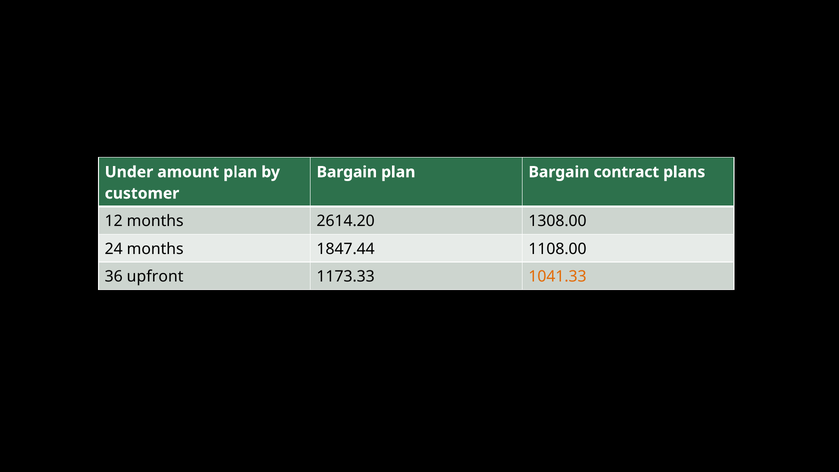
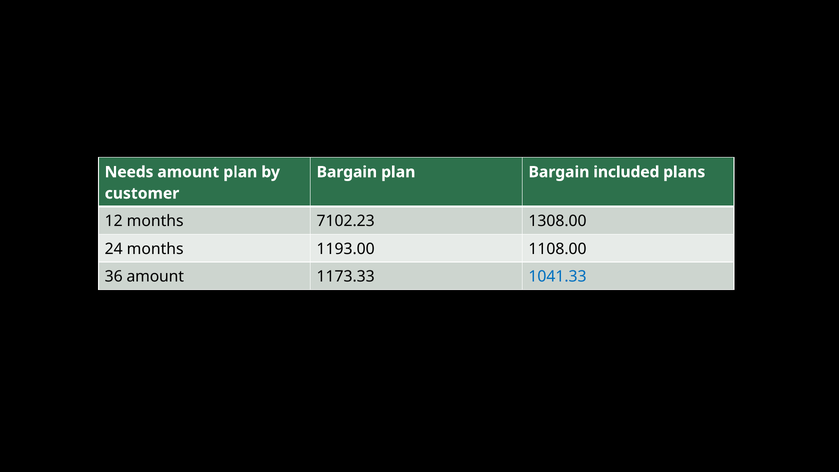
Under: Under -> Needs (129, 172)
contract: contract -> included (626, 172)
2614.20: 2614.20 -> 7102.23 (346, 221)
1847.44: 1847.44 -> 1193.00 (346, 249)
36 upfront: upfront -> amount (155, 277)
1041.33 colour: orange -> blue (558, 277)
